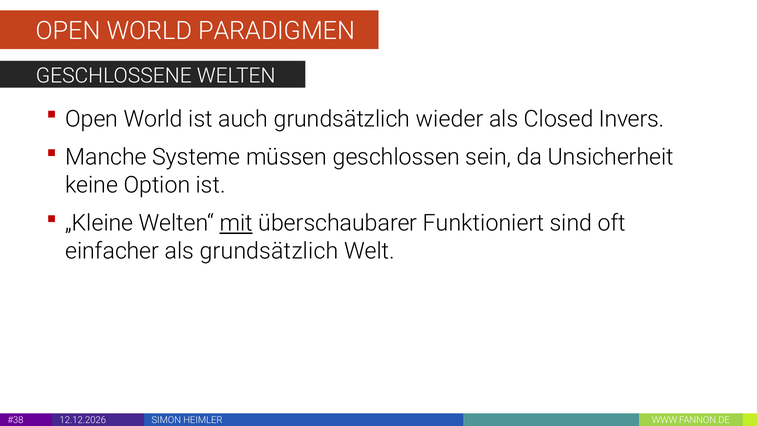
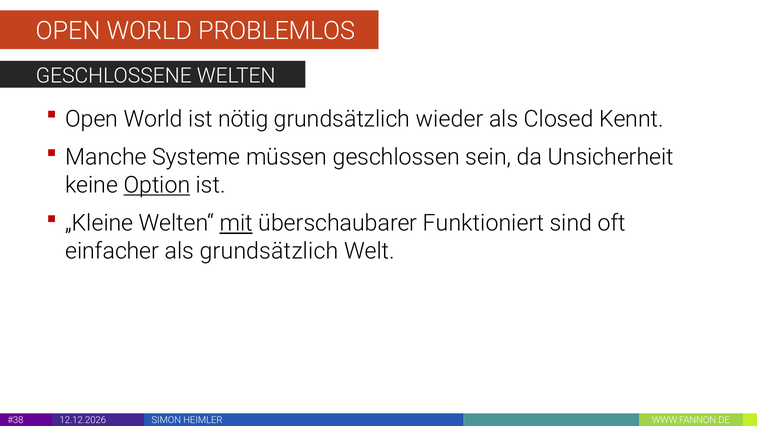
PARADIGMEN: PARADIGMEN -> PROBLEMLOS (277, 31)
auch: auch -> nötig (243, 119)
Invers: Invers -> Kennt (631, 119)
Option underline: none -> present (157, 185)
